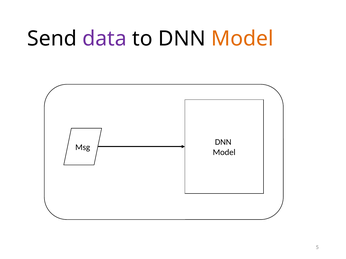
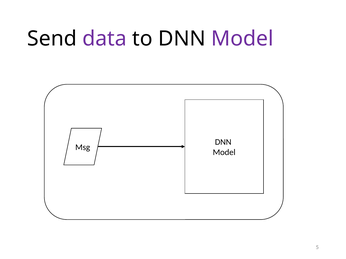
Model colour: orange -> purple (242, 39)
